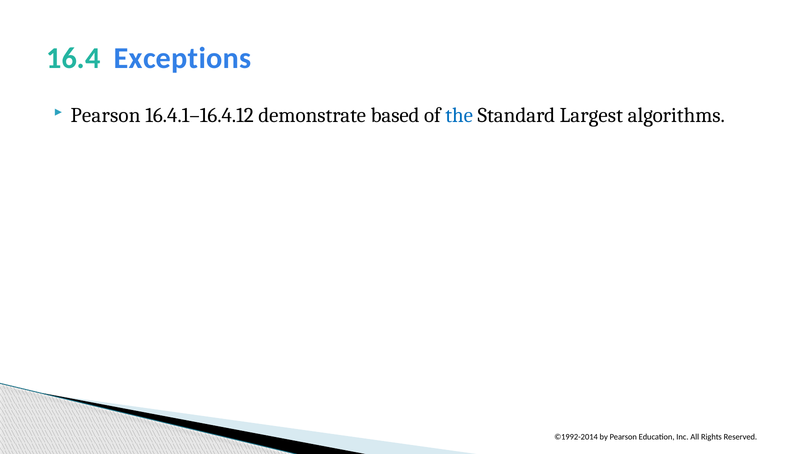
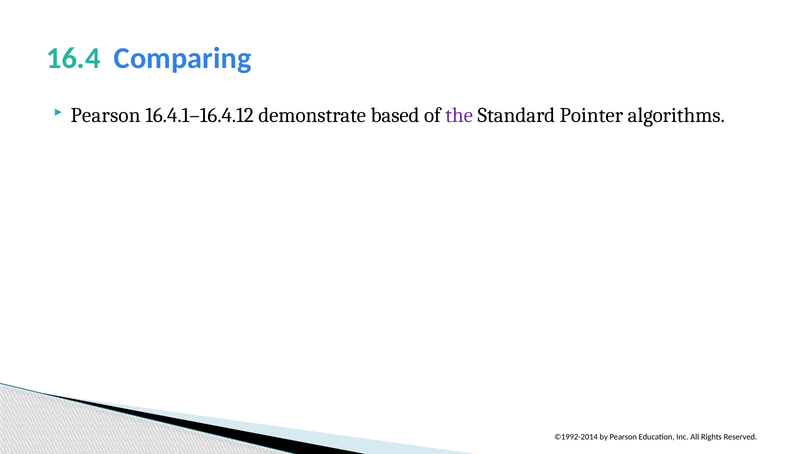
Exceptions: Exceptions -> Comparing (183, 58)
the colour: blue -> purple (459, 115)
Largest: Largest -> Pointer (591, 115)
